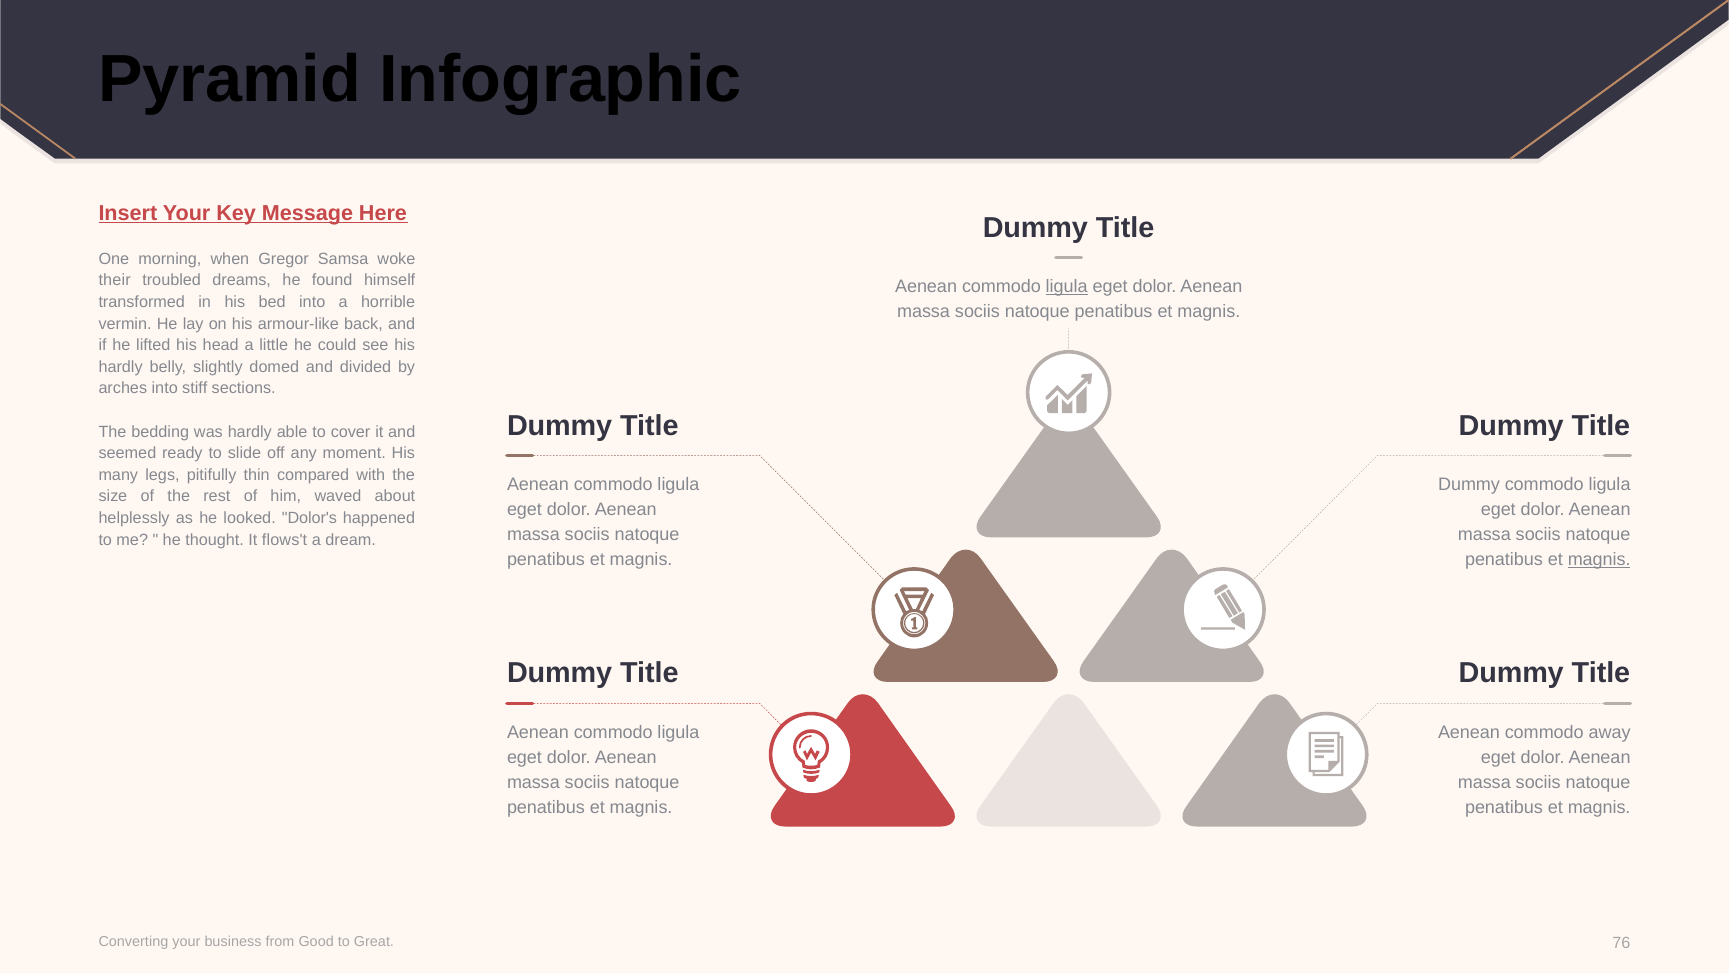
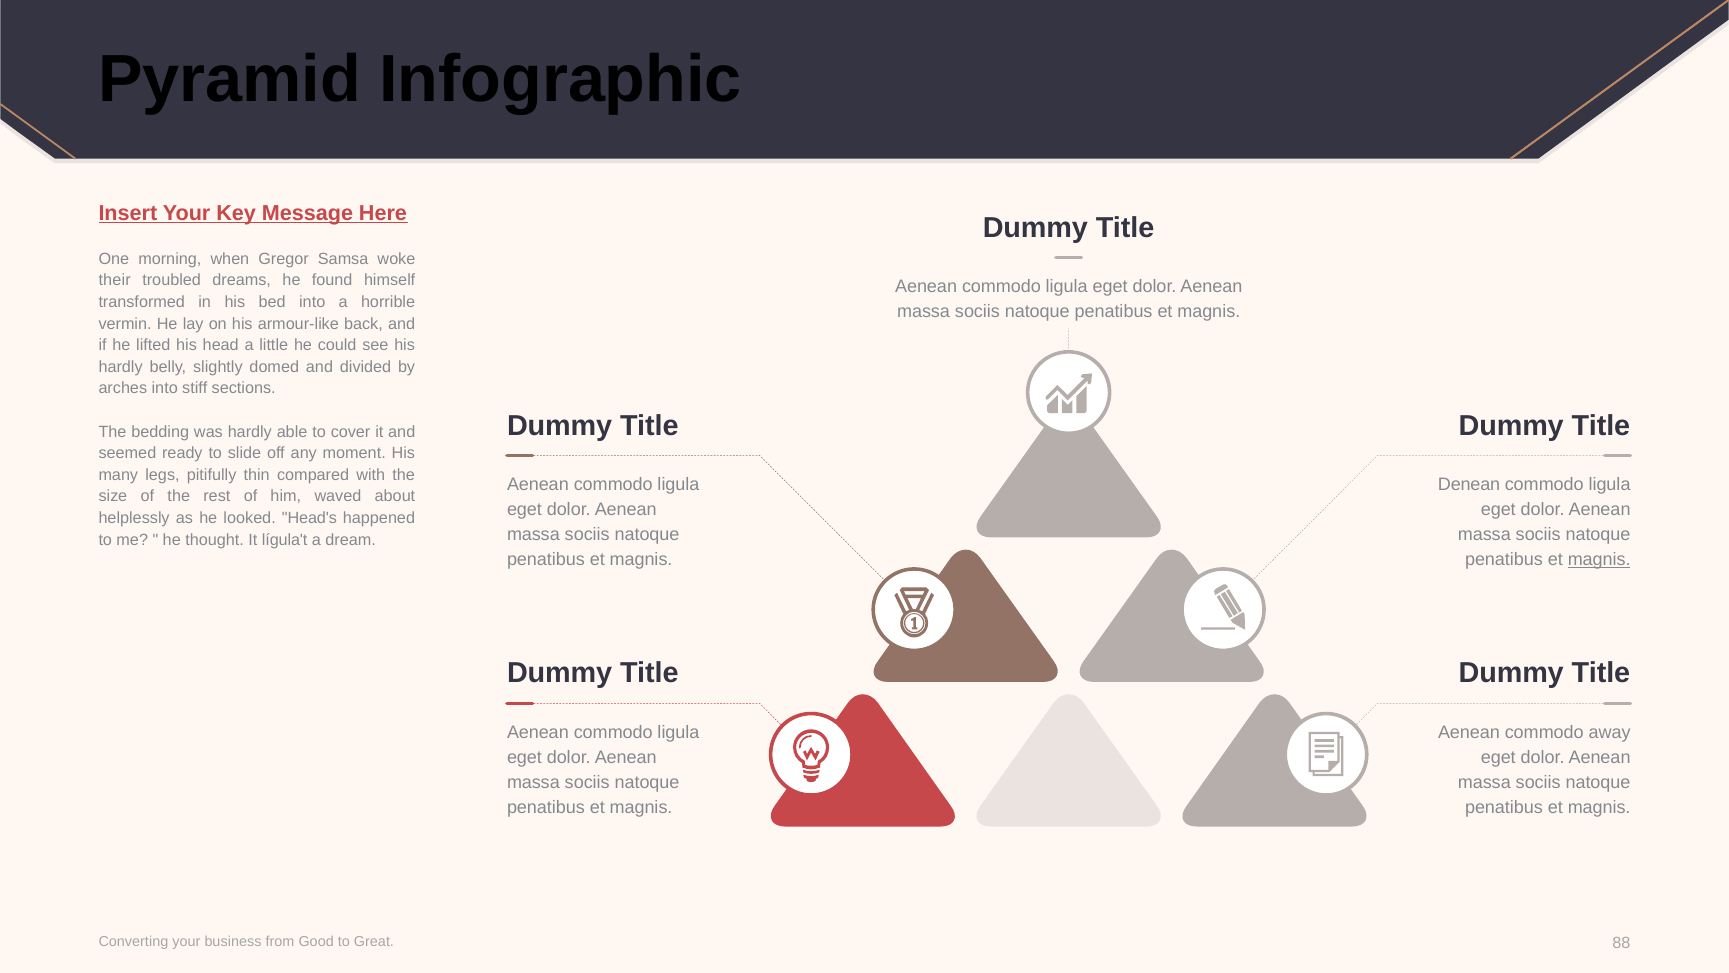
ligula underline: present -> none (1067, 286)
Dummy: Dummy -> Denean (1469, 484)
Dolor's: Dolor's -> Head's (309, 518)
flows't: flows't -> lígula't (285, 540)
76: 76 -> 88 (1621, 942)
